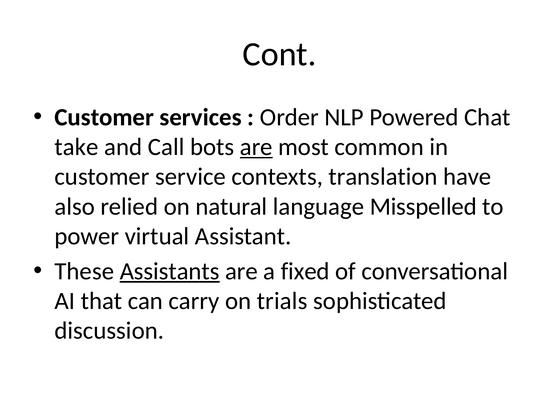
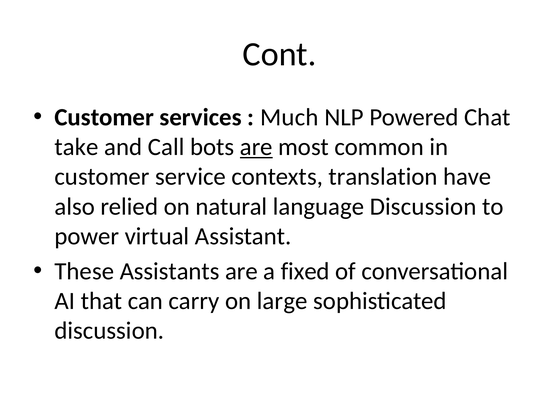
Order: Order -> Much (289, 117)
language Misspelled: Misspelled -> Discussion (423, 207)
Assistants underline: present -> none (170, 271)
trials: trials -> large (282, 301)
